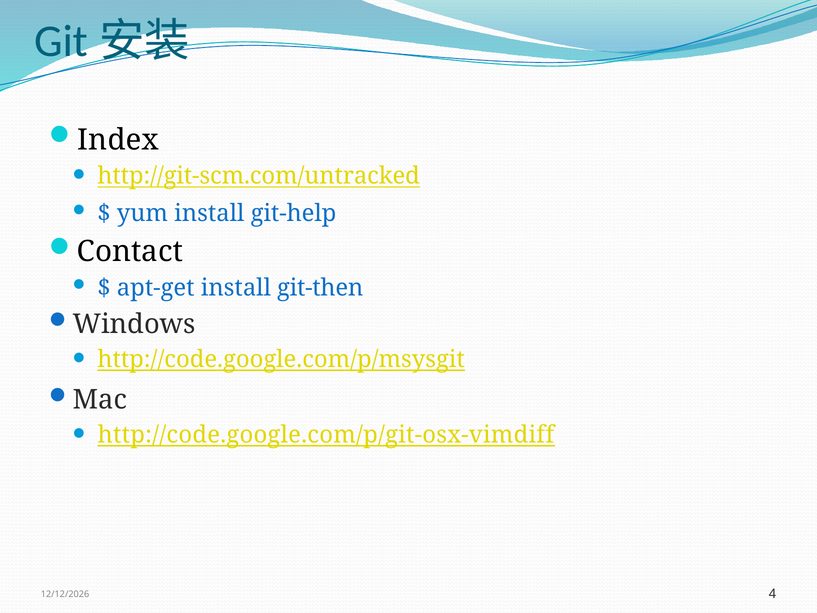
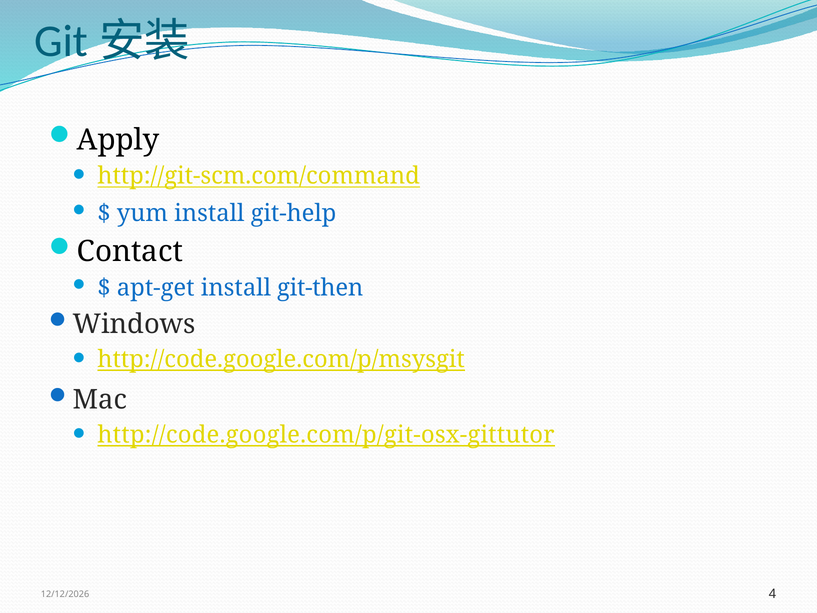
Index: Index -> Apply (118, 140)
http://git-scm.com/untracked: http://git-scm.com/untracked -> http://git-scm.com/command (259, 176)
http://code.google.com/p/git-osx-vimdiff: http://code.google.com/p/git-osx-vimdiff -> http://code.google.com/p/git-osx-gittutor (326, 435)
